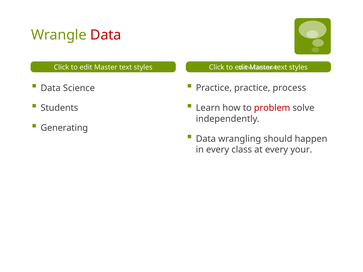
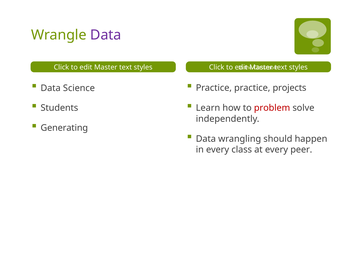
Data colour: red -> purple (106, 35)
process: process -> projects (290, 88)
your: your -> peer (301, 150)
